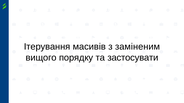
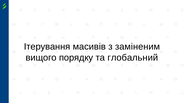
застосувати: застосувати -> глобальний (133, 58)
